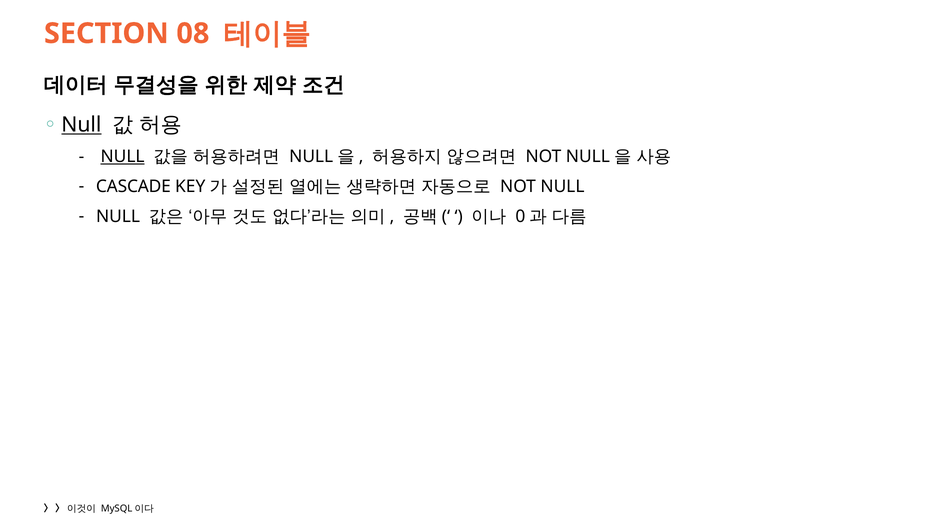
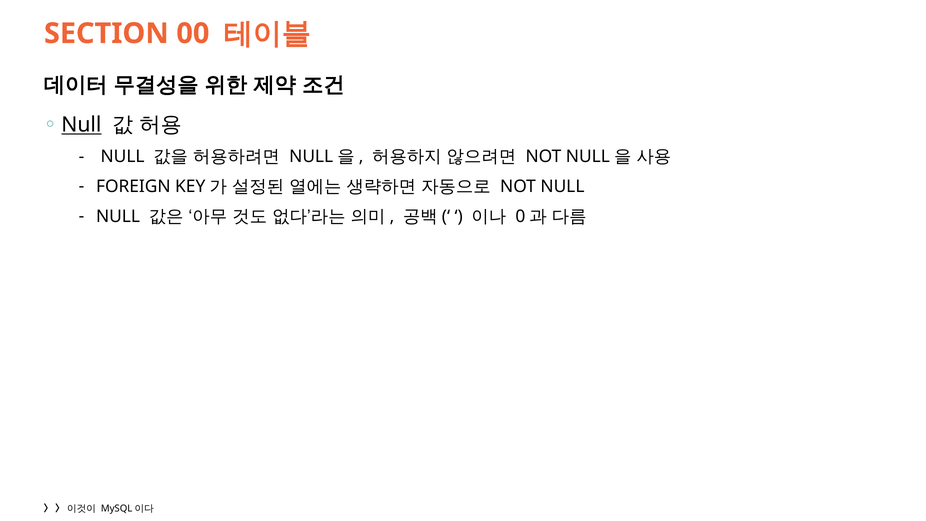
08: 08 -> 00 (193, 33)
NULL underline: present -> none (123, 157)
CASCADE: CASCADE -> FOREIGN (133, 186)
